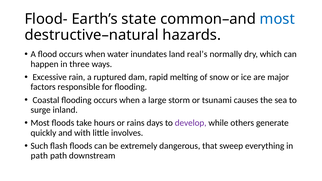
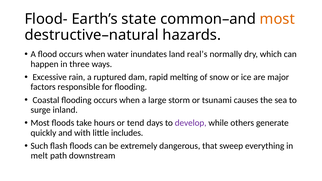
most colour: blue -> orange (277, 19)
rains: rains -> tend (136, 123)
involves: involves -> includes (127, 133)
path: path -> melt (39, 156)
